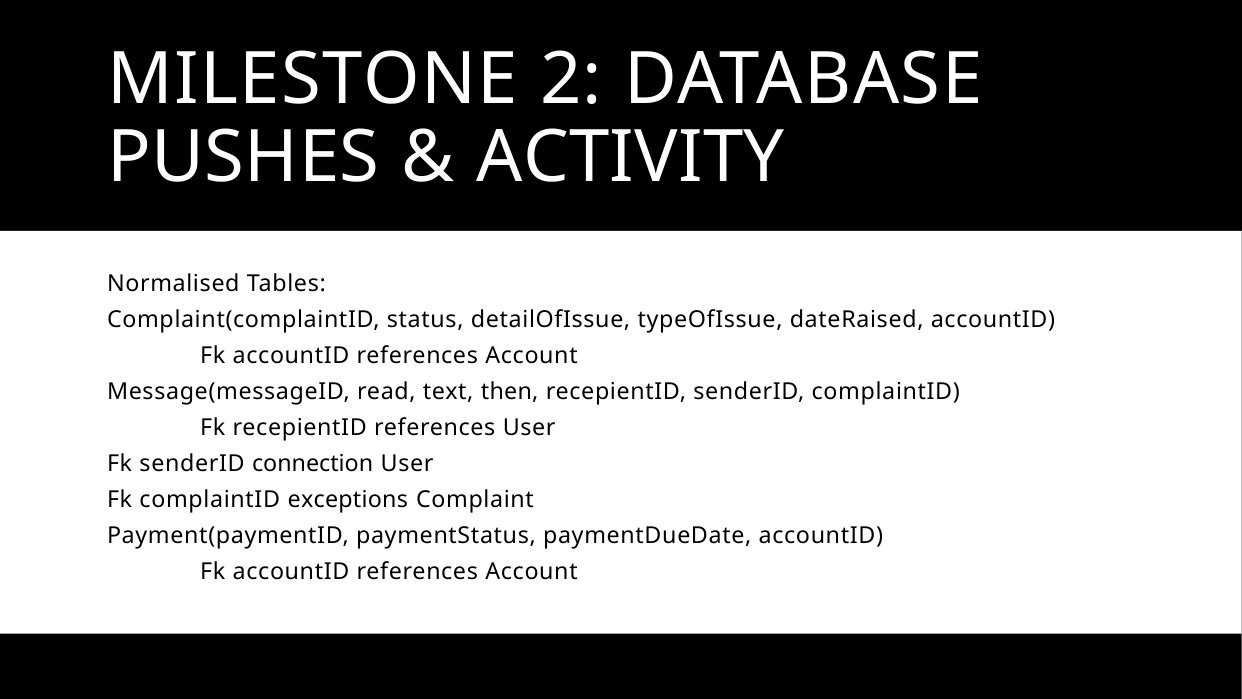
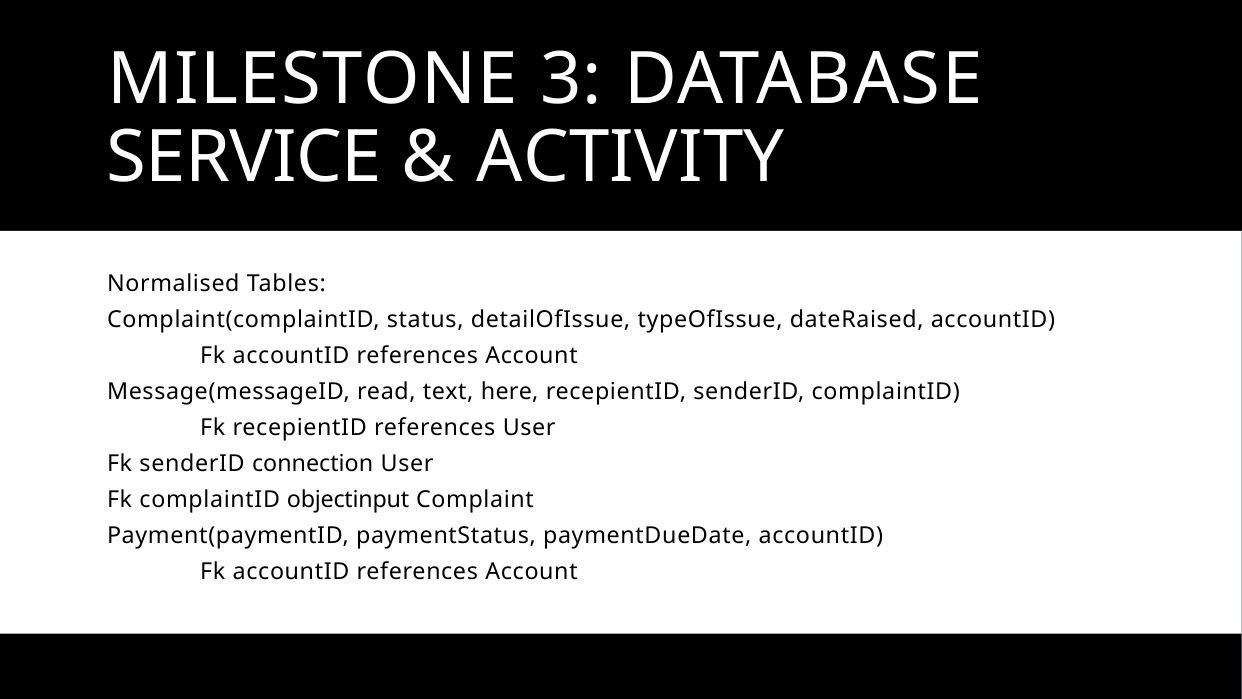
2: 2 -> 3 (571, 79)
PUSHES: PUSHES -> SERVICE (244, 158)
then: then -> here (510, 392)
exceptions: exceptions -> objectinput (348, 500)
